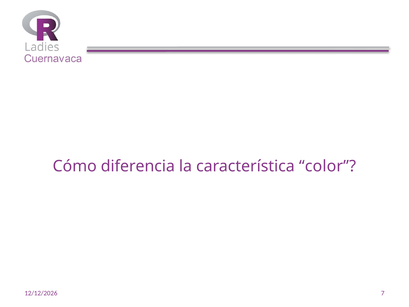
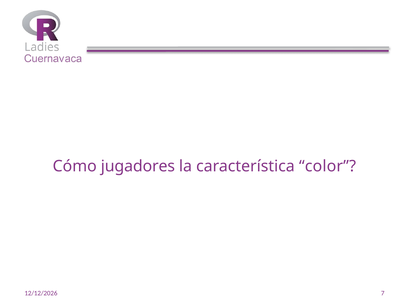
diferencia: diferencia -> jugadores (138, 166)
